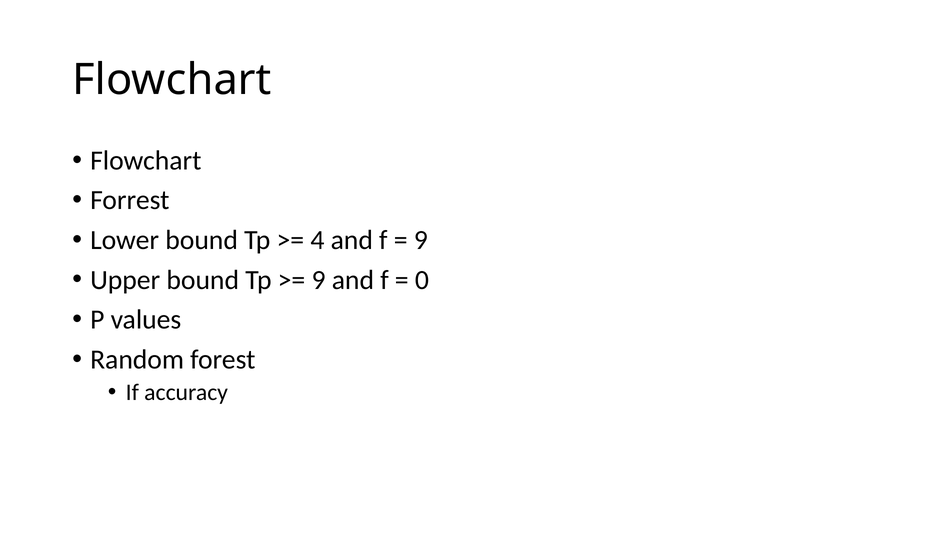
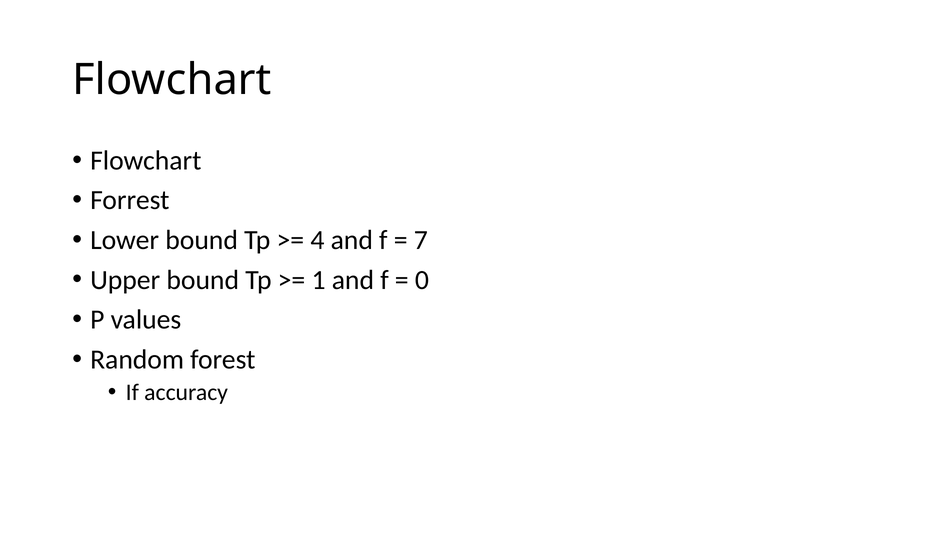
9: 9 -> 7 (421, 240)
9: 9 -> 1 (319, 280)
